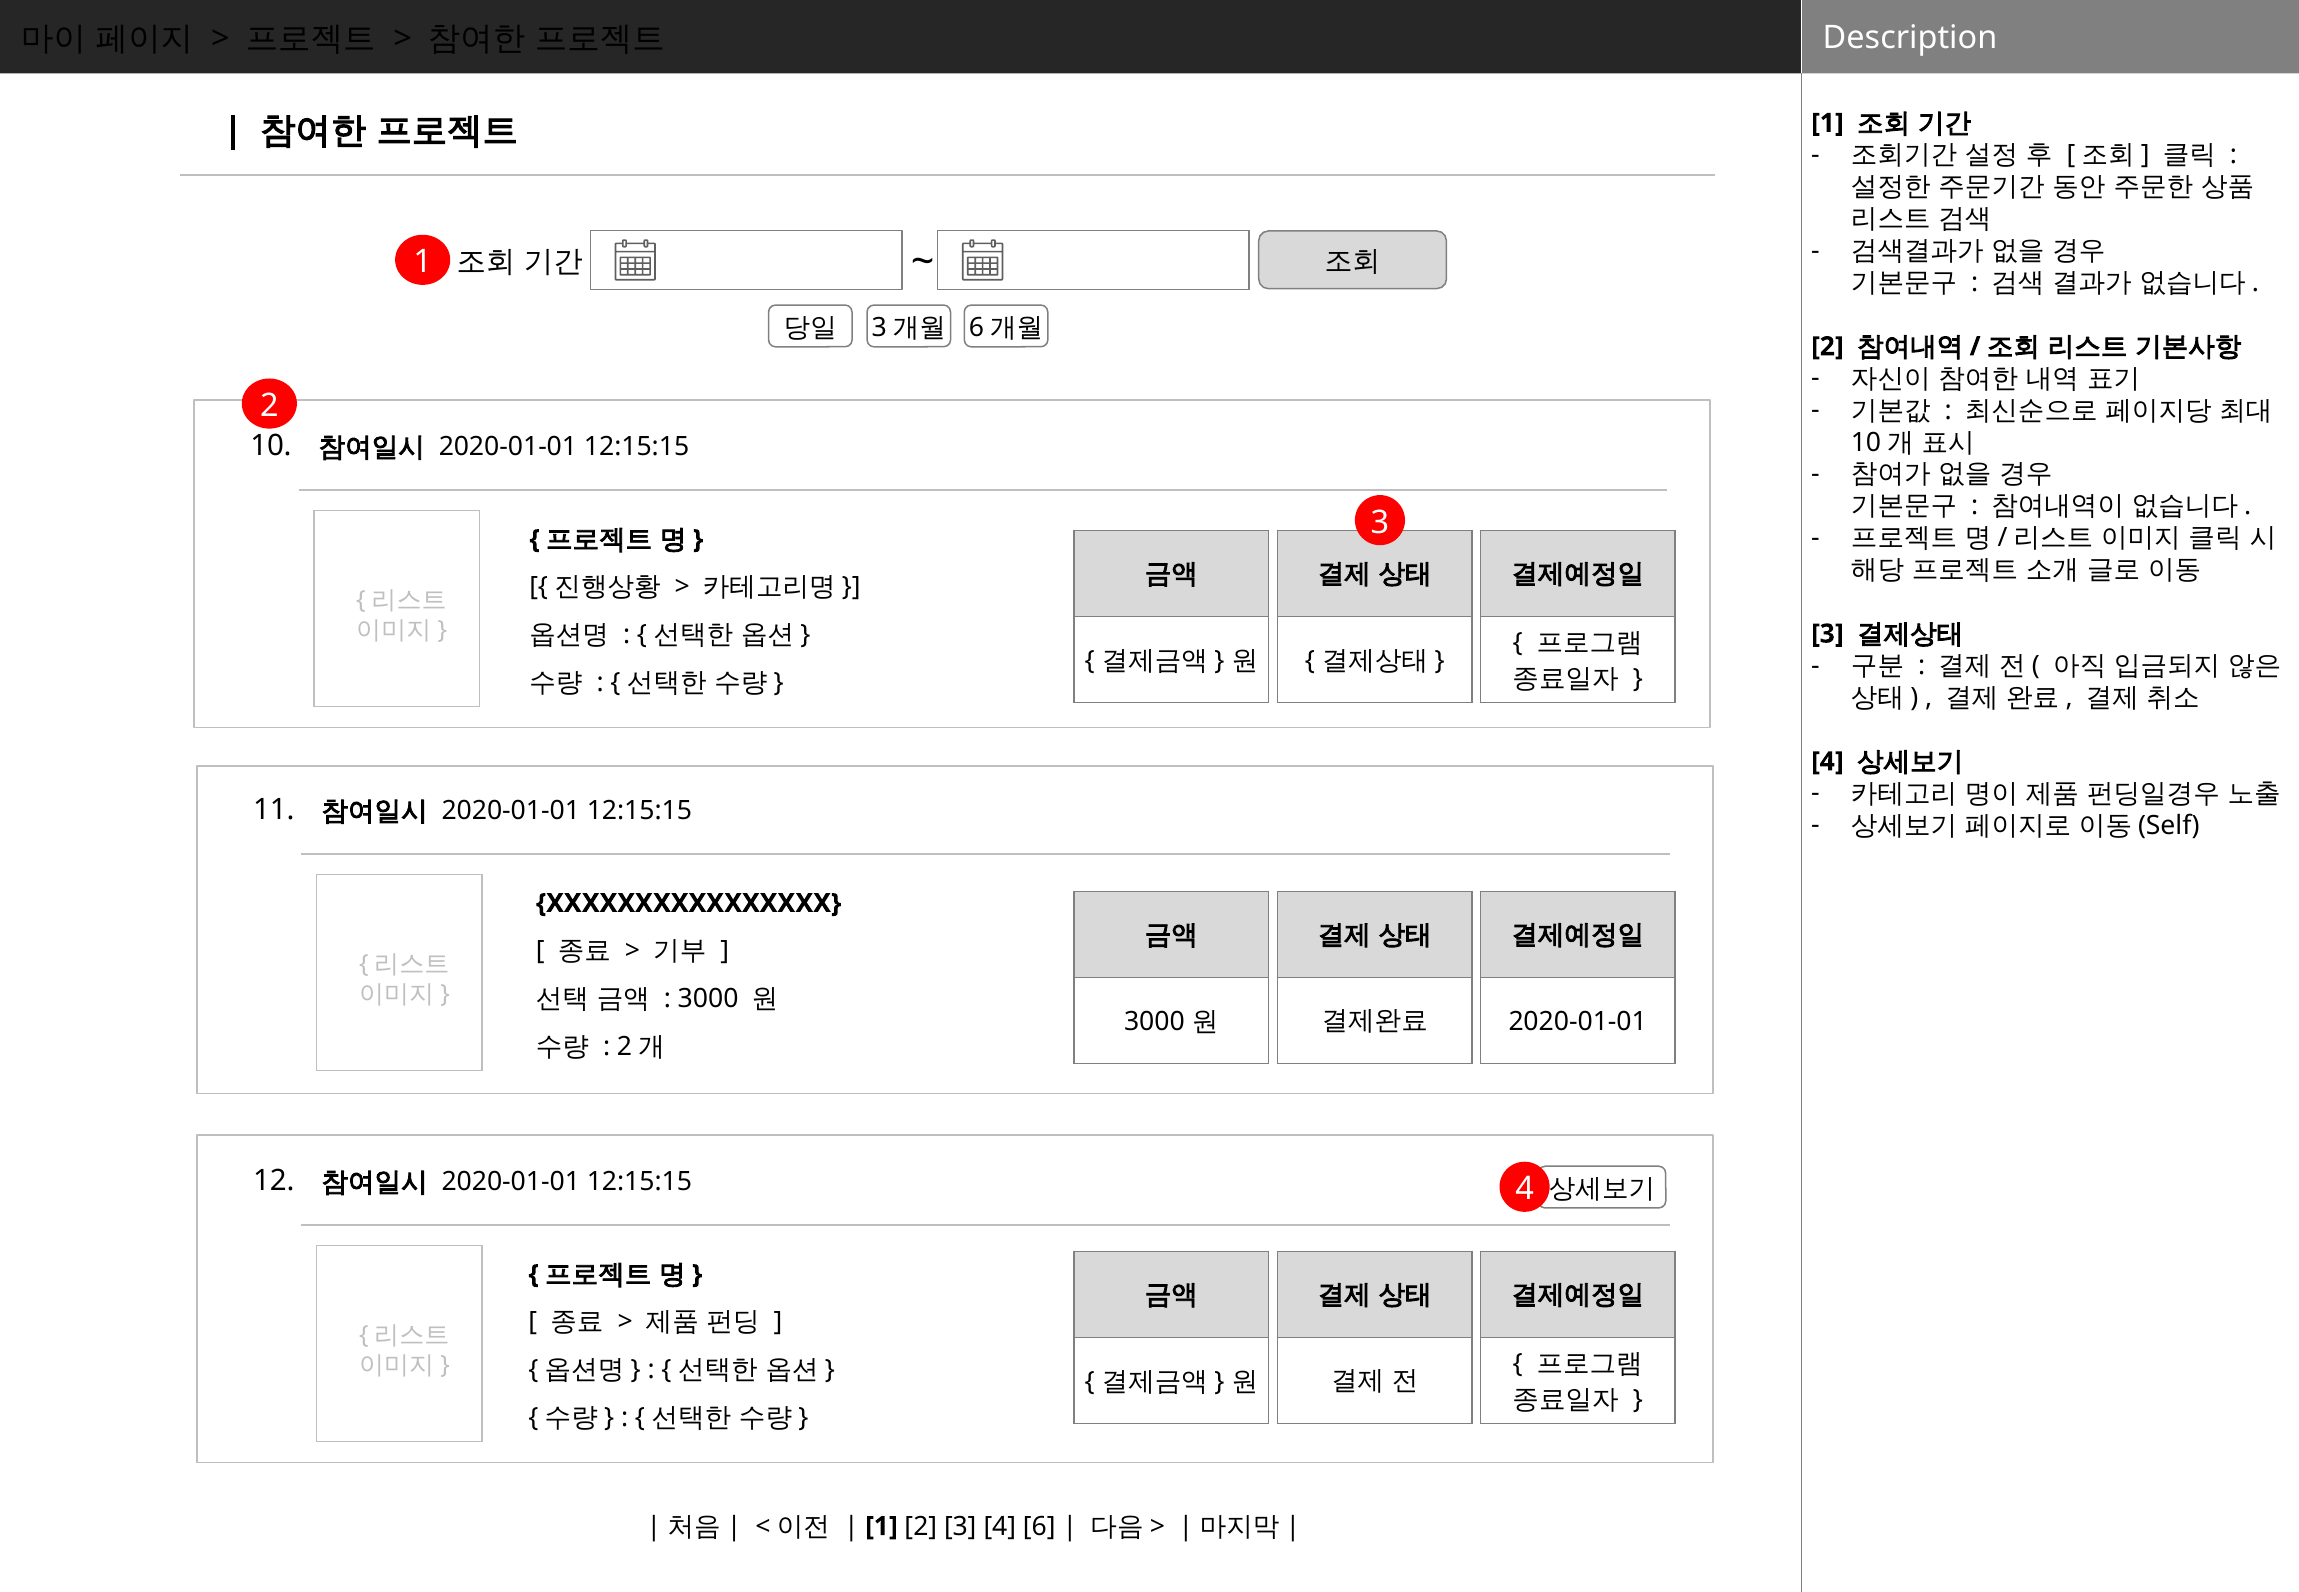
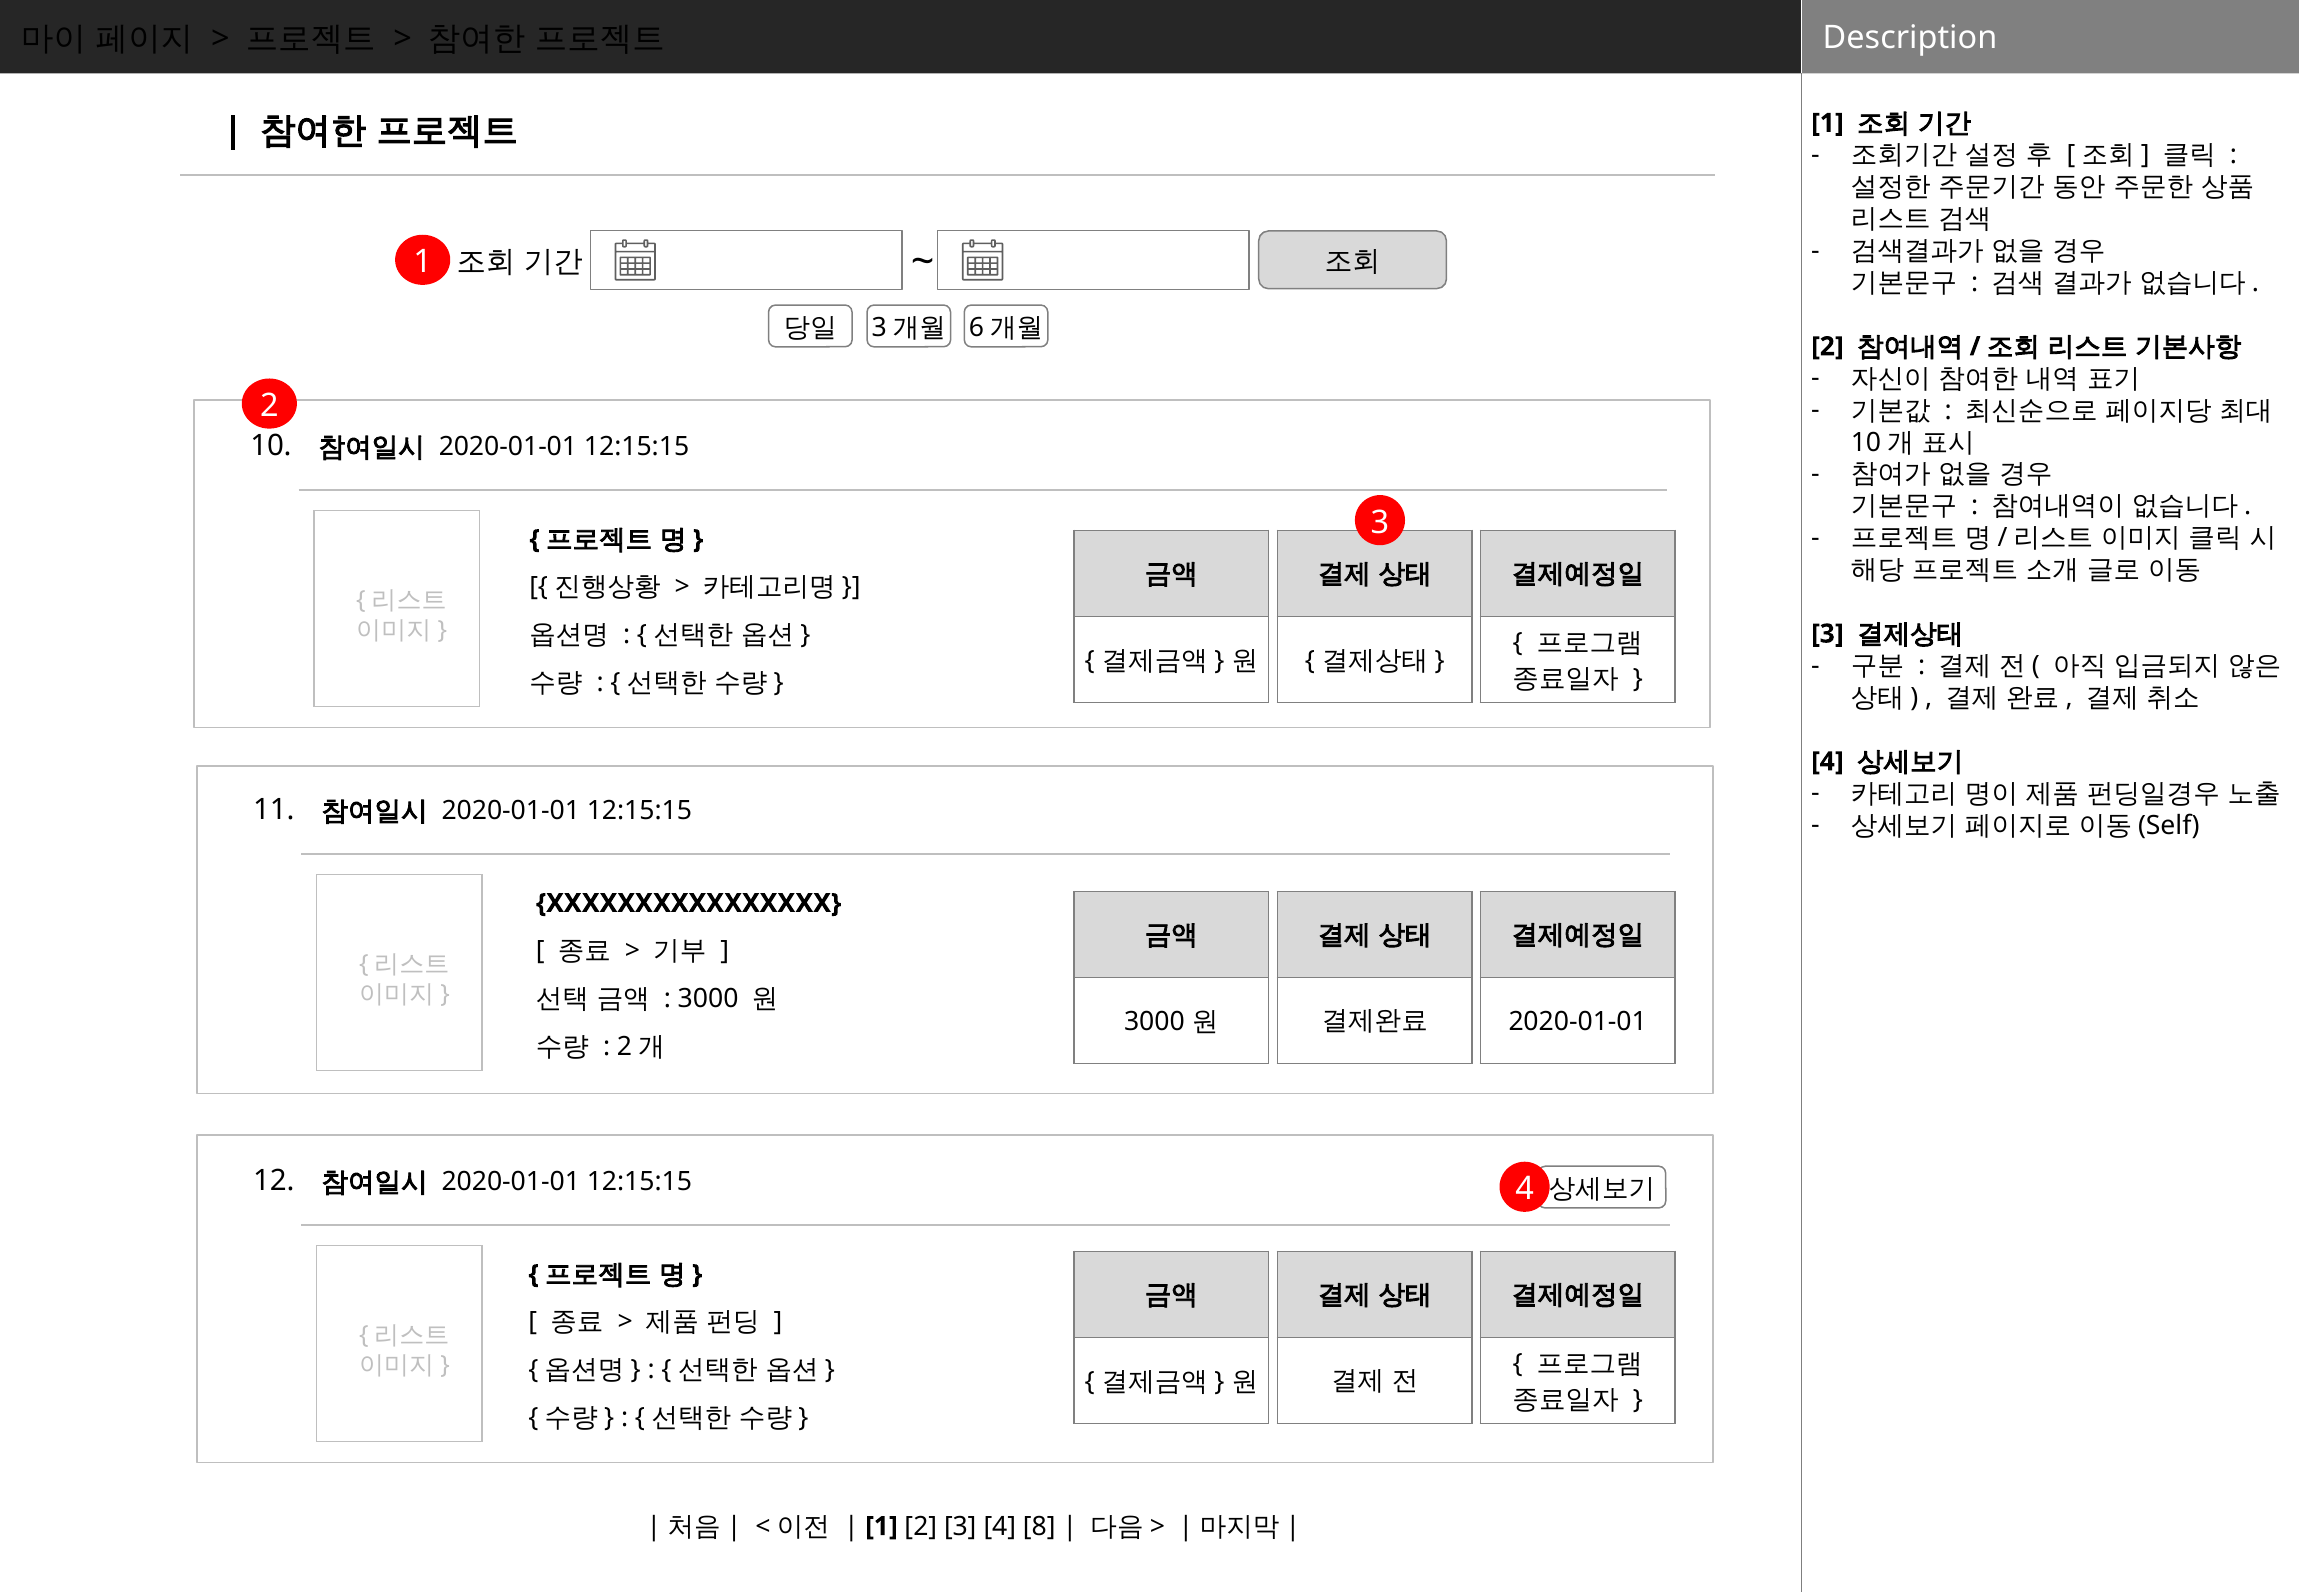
6: 6 -> 8 (1039, 1526)
